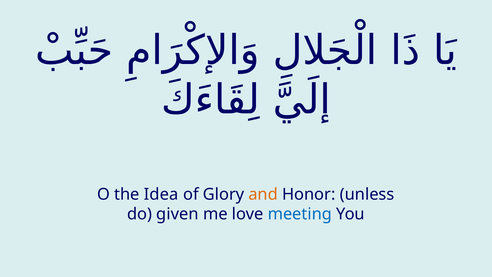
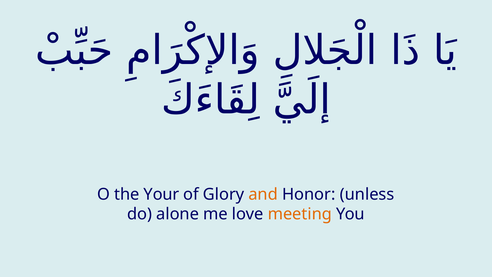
Idea: Idea -> Your (161, 194)
given: given -> alone (178, 214)
meeting colour: blue -> orange (300, 214)
